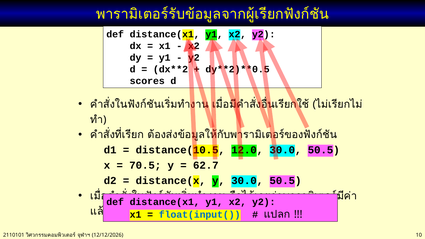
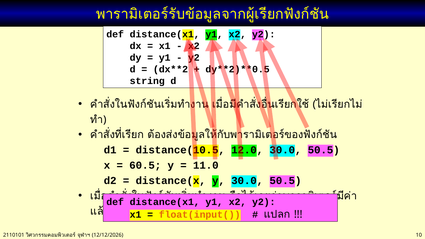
scores: scores -> string (147, 81)
70.5: 70.5 -> 60.5 (145, 165)
62.7: 62.7 -> 11.0 (206, 165)
float(input( colour: blue -> orange (200, 215)
